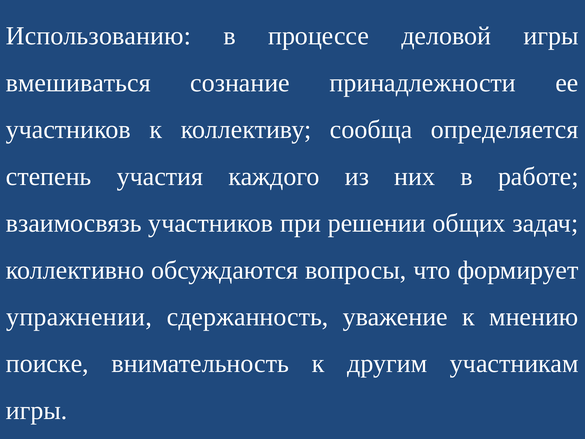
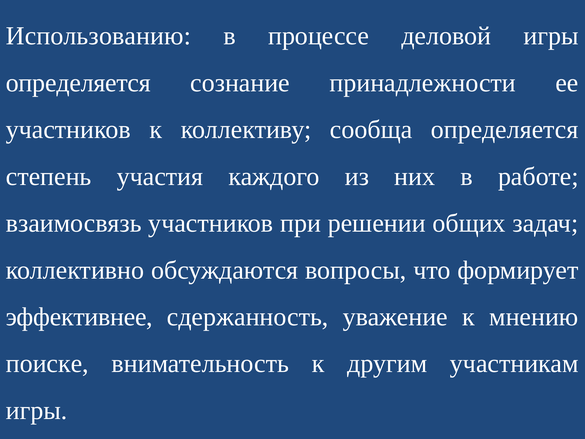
вмешиваться: вмешиваться -> определяется (78, 83)
упражнении: упражнении -> эффективнее (79, 317)
